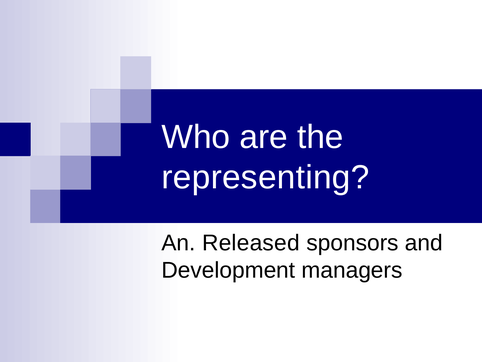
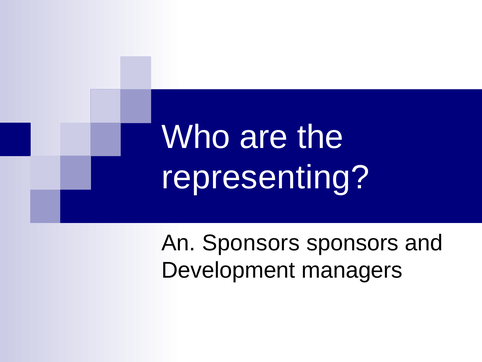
An Released: Released -> Sponsors (251, 243)
